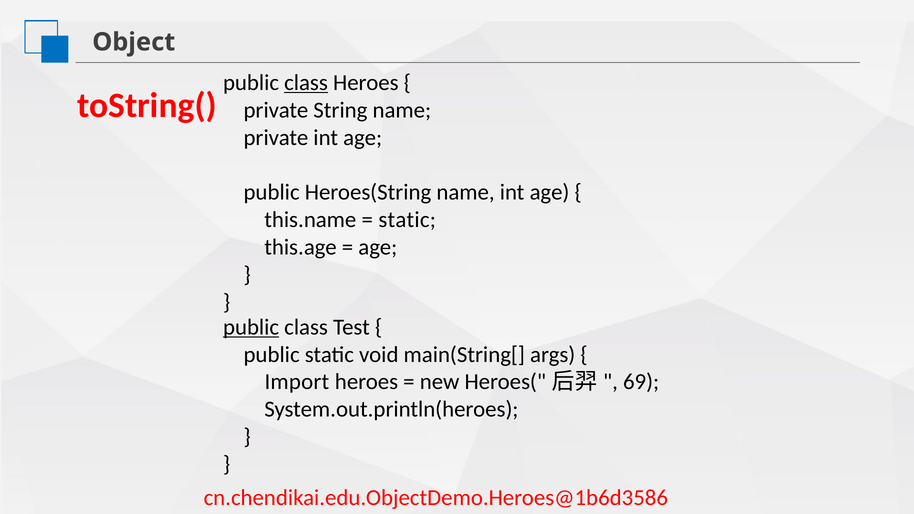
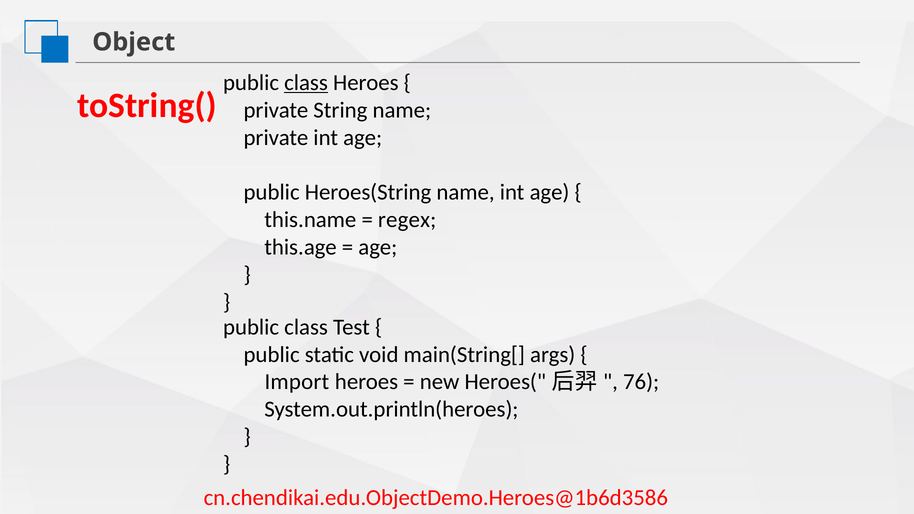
static: static -> regex (407, 220)
public underline: present -> none (251, 327)
69: 69 -> 76 (641, 382)
